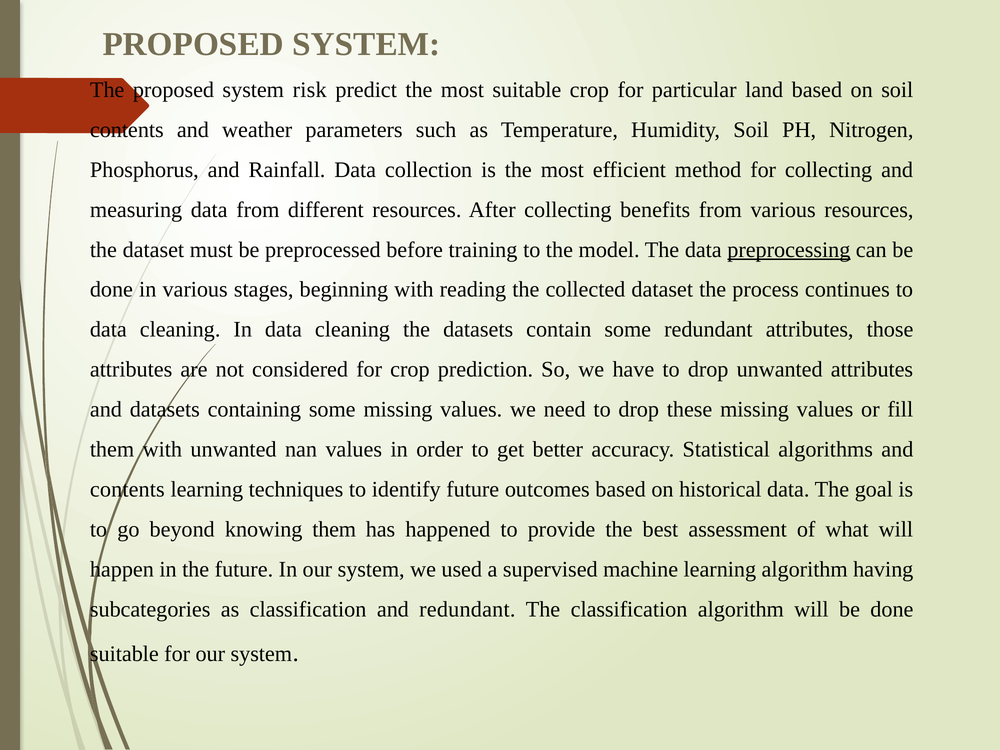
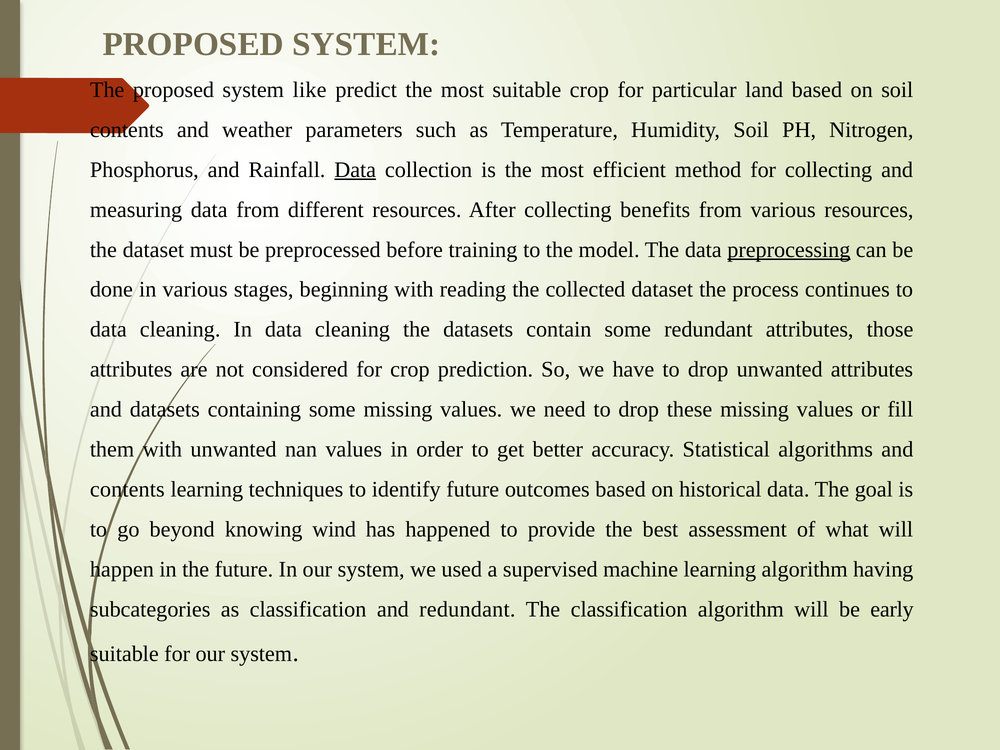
risk: risk -> like (310, 90)
Data underline: none -> present (355, 170)
knowing them: them -> wind (334, 529)
will be done: done -> early (892, 609)
